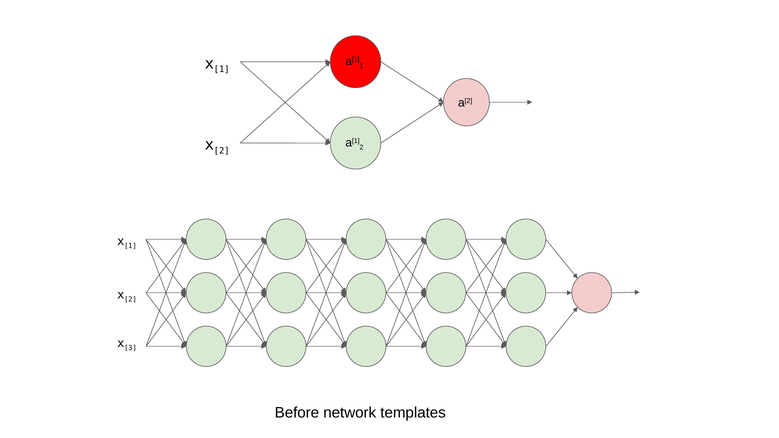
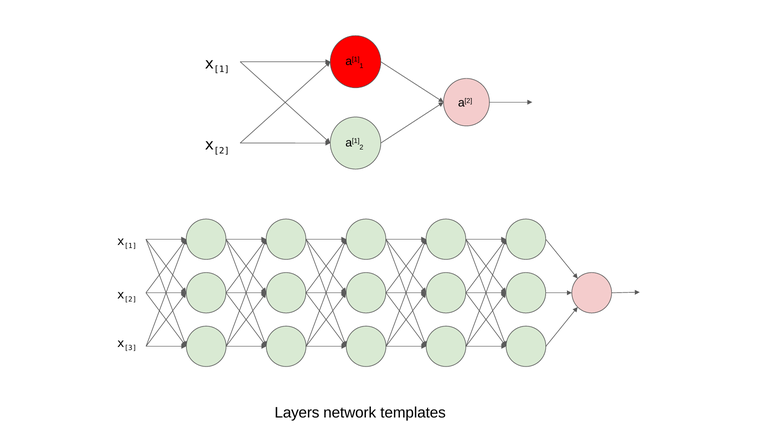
Before: Before -> Layers (297, 413)
